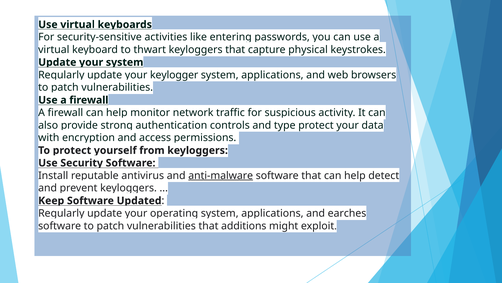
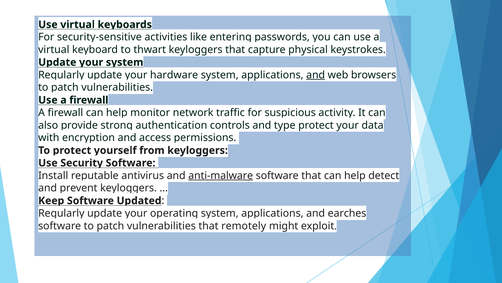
keylogger: keylogger -> hardware (174, 75)
and underline: none -> present (316, 75)
additions: additions -> remotely (244, 225)
